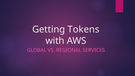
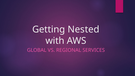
Tokens: Tokens -> Nested (84, 29)
